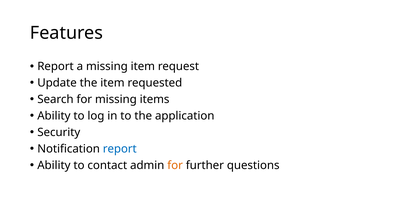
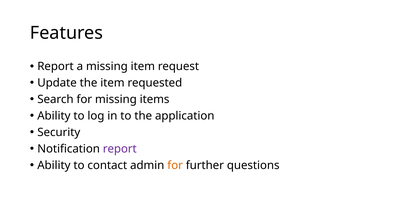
report colour: blue -> purple (120, 149)
